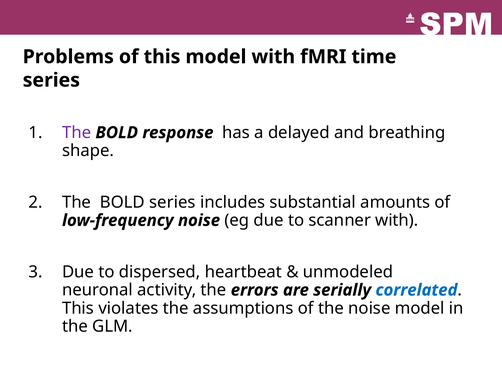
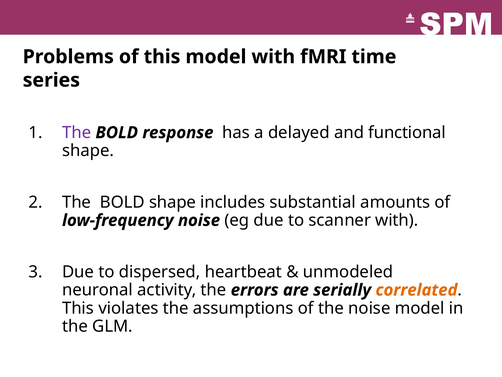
breathing: breathing -> functional (407, 132)
BOLD series: series -> shape (172, 202)
correlated colour: blue -> orange (416, 290)
